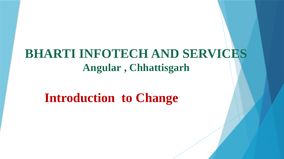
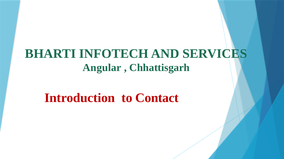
Change: Change -> Contact (157, 98)
